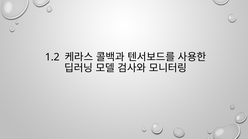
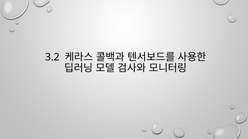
1.2: 1.2 -> 3.2 (52, 57)
